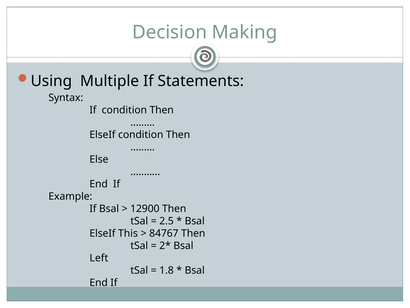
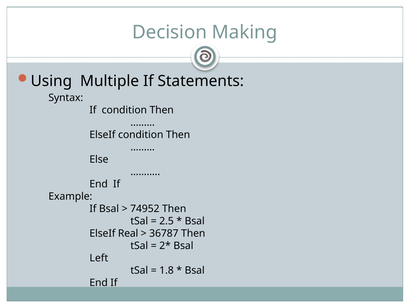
12900: 12900 -> 74952 (145, 208)
This: This -> Real (128, 233)
84767: 84767 -> 36787 (164, 233)
